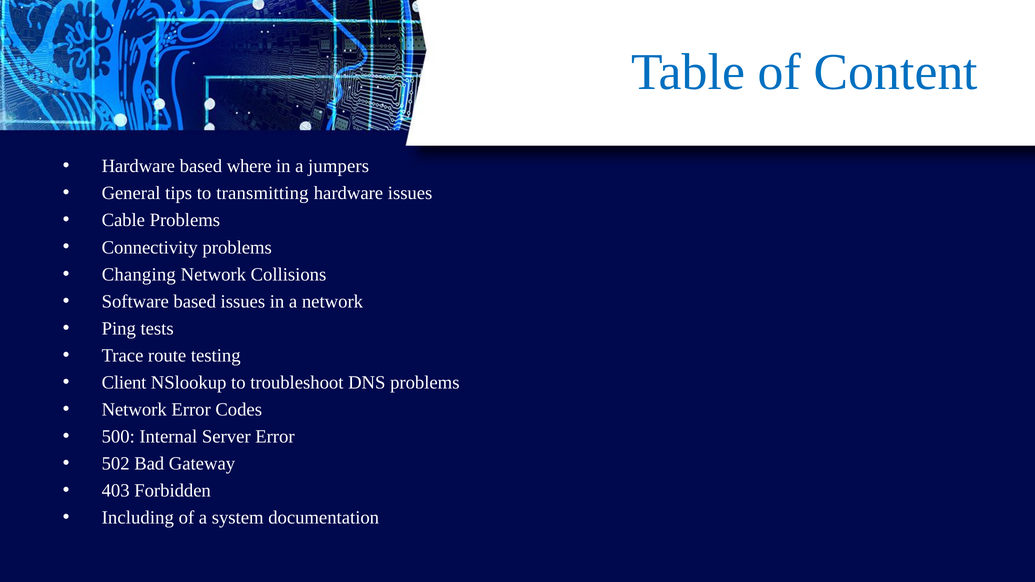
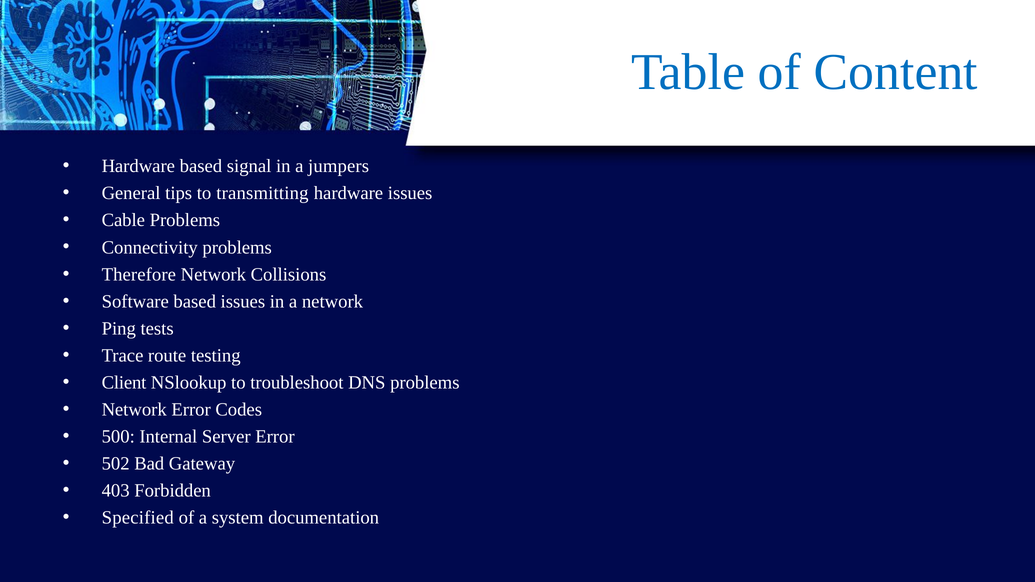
where: where -> signal (249, 166)
Changing: Changing -> Therefore (139, 275)
Including: Including -> Specified (138, 518)
